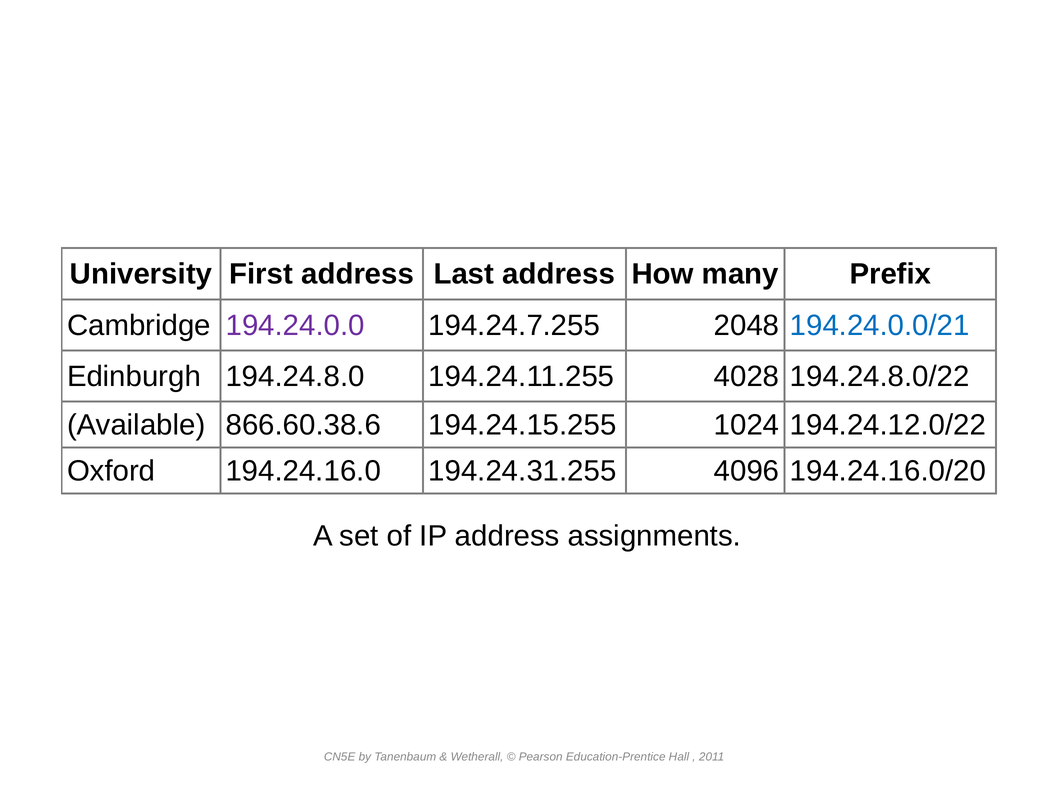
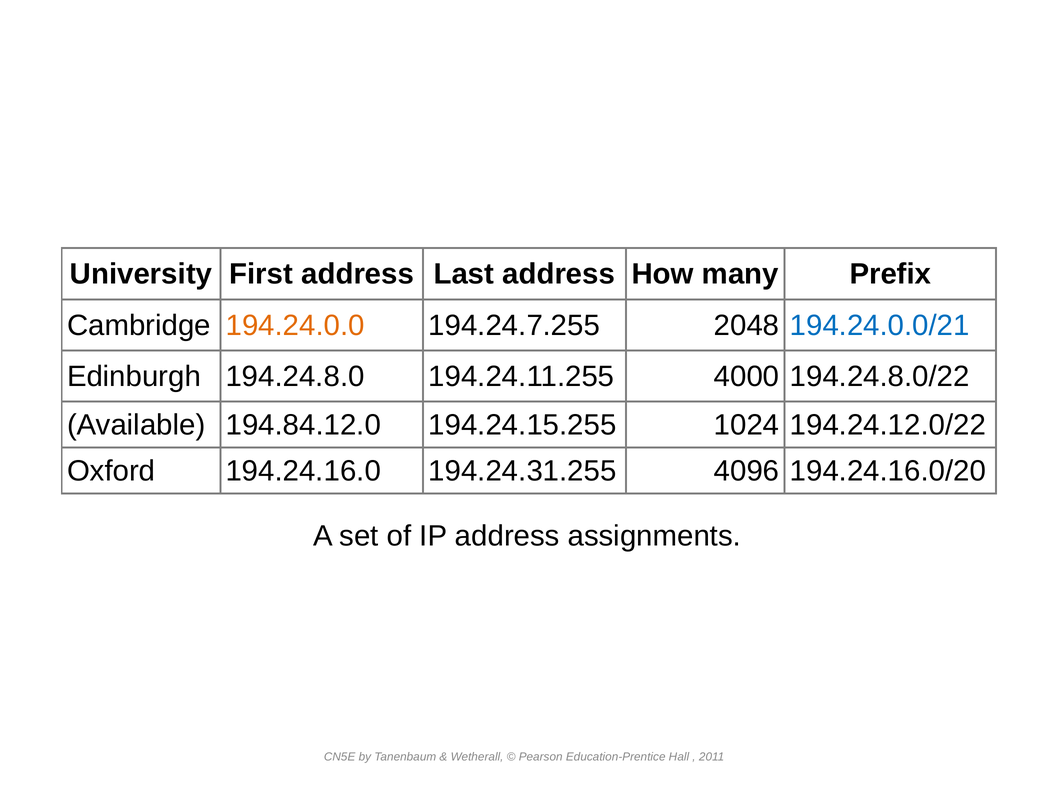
194.24.0.0 colour: purple -> orange (295, 326)
4028: 4028 -> 4000 (747, 377)
866.60.38.6: 866.60.38.6 -> 194.84.12.0 (303, 425)
